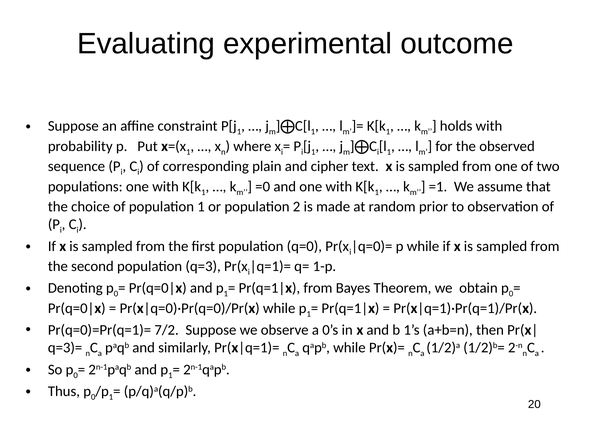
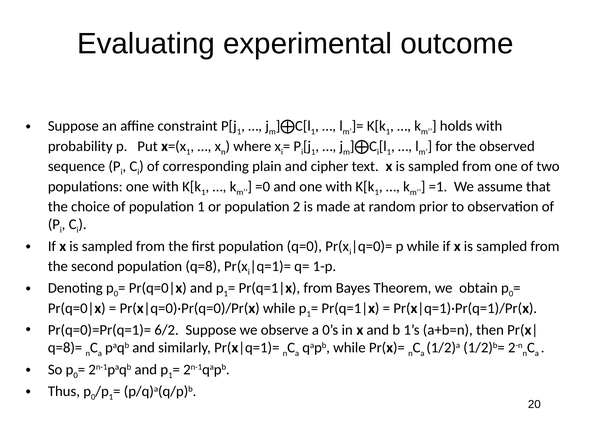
q=3: q=3 -> q=8 (203, 266)
7/2: 7/2 -> 6/2 (167, 330)
q=3)=: q=3)= -> q=8)= (65, 348)
